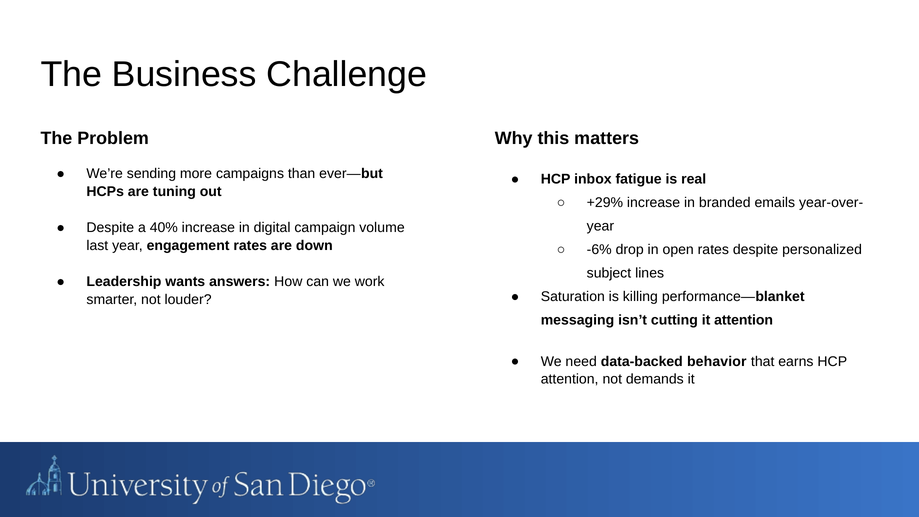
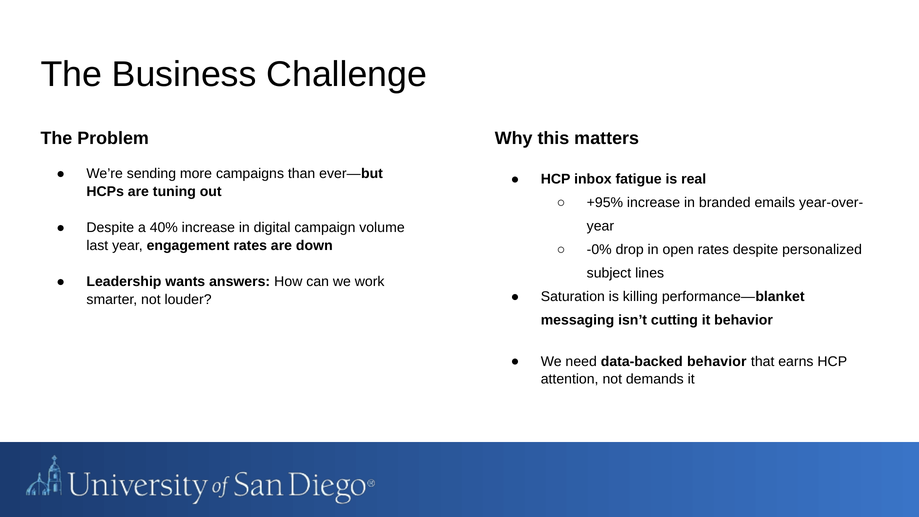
+29%: +29% -> +95% (605, 203)
-6%: -6% -> -0% (599, 250)
it attention: attention -> behavior (744, 320)
